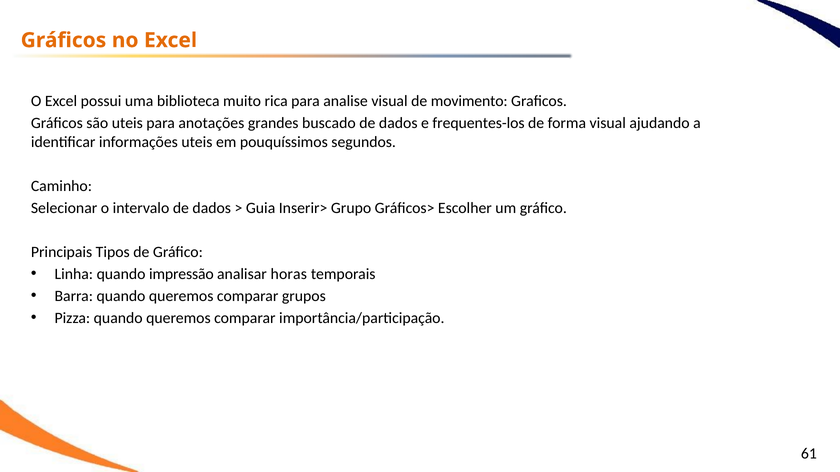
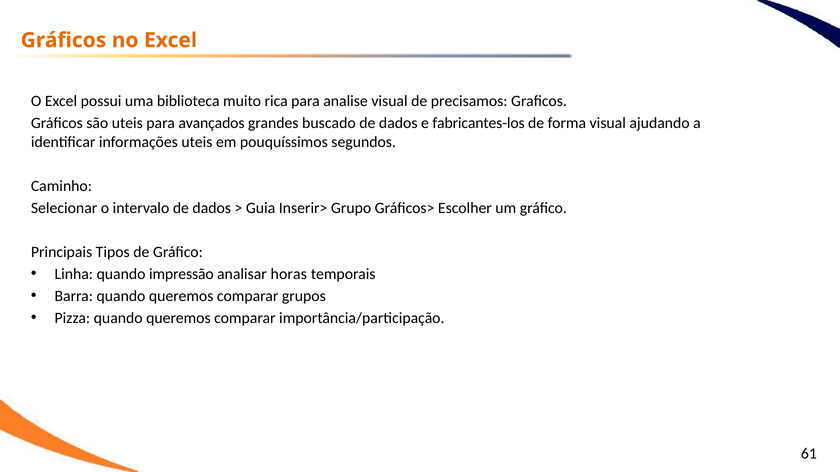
movimento: movimento -> precisamos (469, 101)
anotações: anotações -> avançados (211, 123)
frequentes-los: frequentes-los -> fabricantes-los (479, 123)
